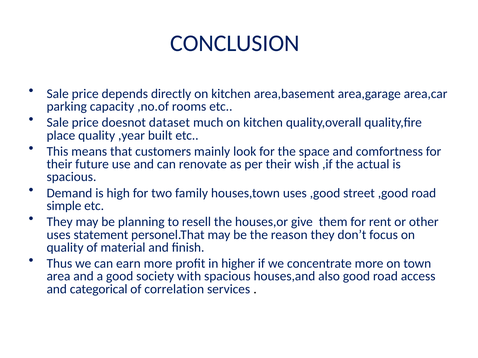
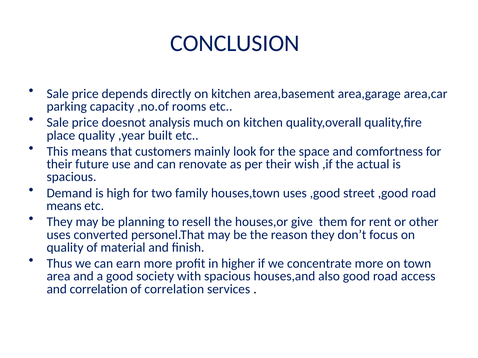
dataset: dataset -> analysis (170, 123)
simple: simple -> means (64, 206)
statement: statement -> converted (101, 235)
and categorical: categorical -> correlation (99, 289)
